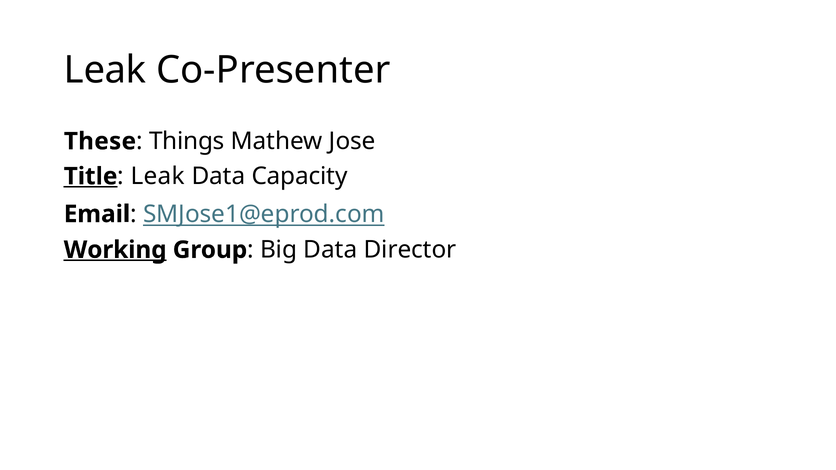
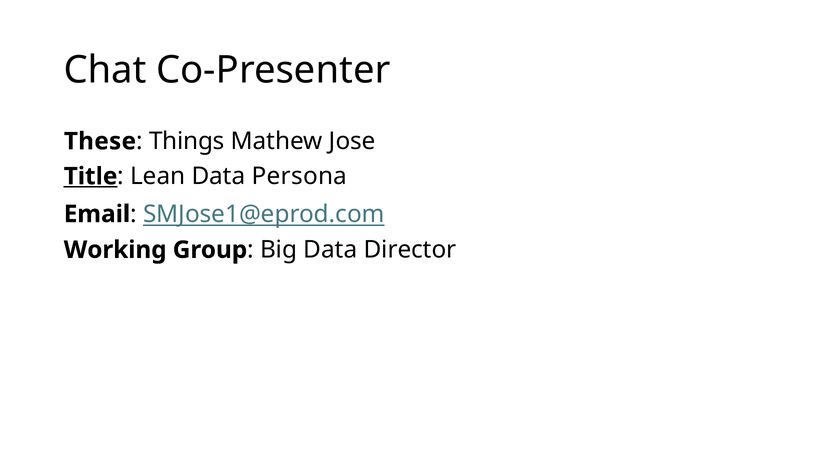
Leak: Leak -> Chat (105, 70)
Leak: Leak -> Lean (158, 176)
Capacity: Capacity -> Persona (299, 176)
Working underline: present -> none (115, 250)
